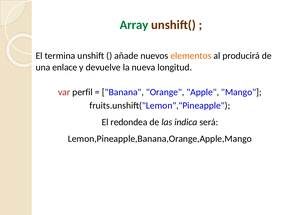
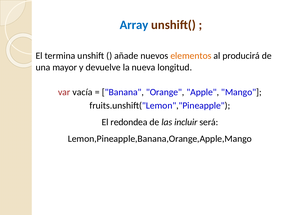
Array colour: green -> blue (134, 25)
enlace: enlace -> mayor (65, 67)
perfil: perfil -> vacía (83, 92)
indica: indica -> incluir (186, 122)
